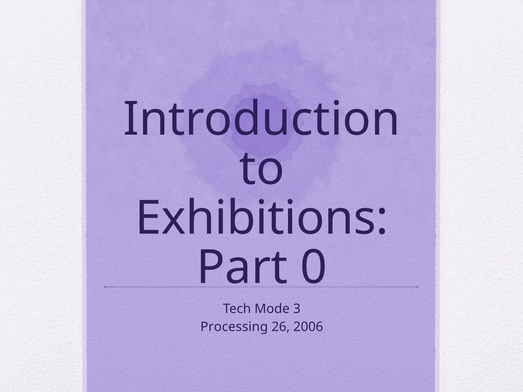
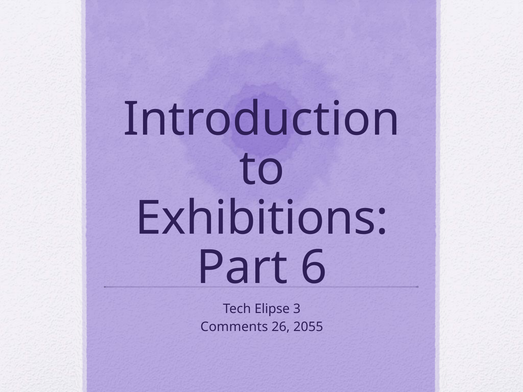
0: 0 -> 6 (314, 268)
Mode: Mode -> Elipse (272, 309)
Processing: Processing -> Comments (234, 327)
2006: 2006 -> 2055 (308, 327)
